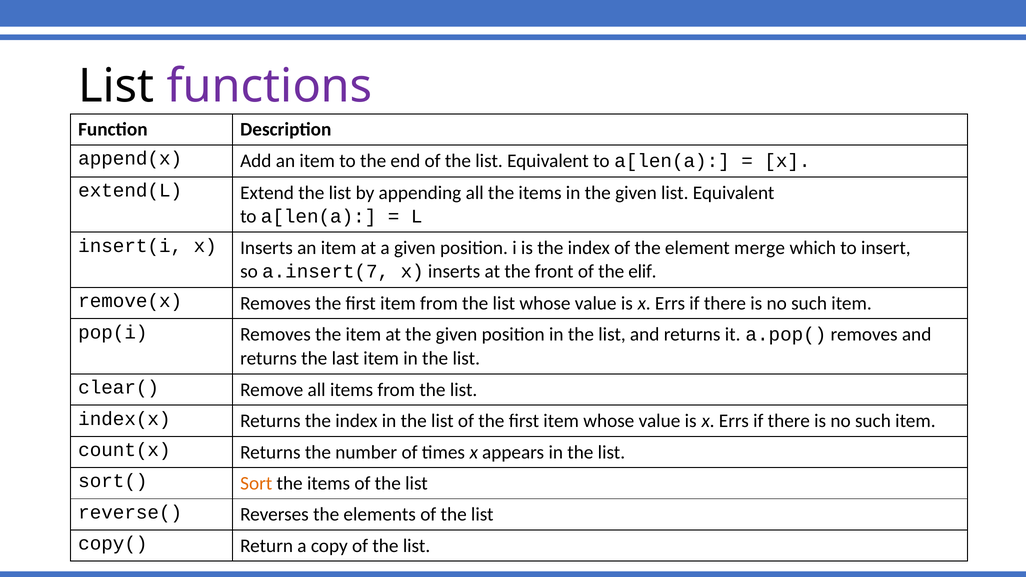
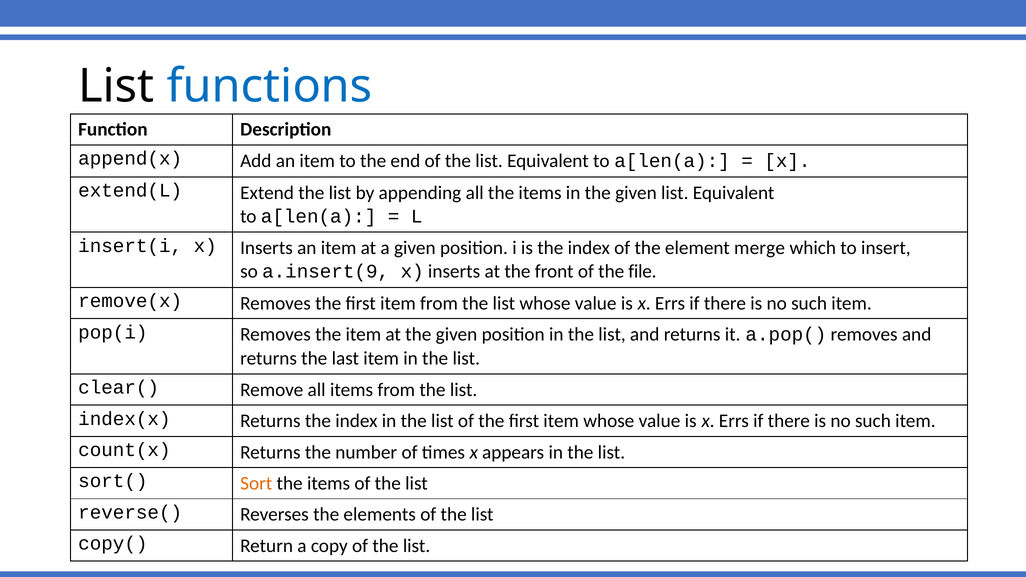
functions colour: purple -> blue (270, 86)
a.insert(7: a.insert(7 -> a.insert(9 (326, 272)
elif: elif -> file (642, 272)
